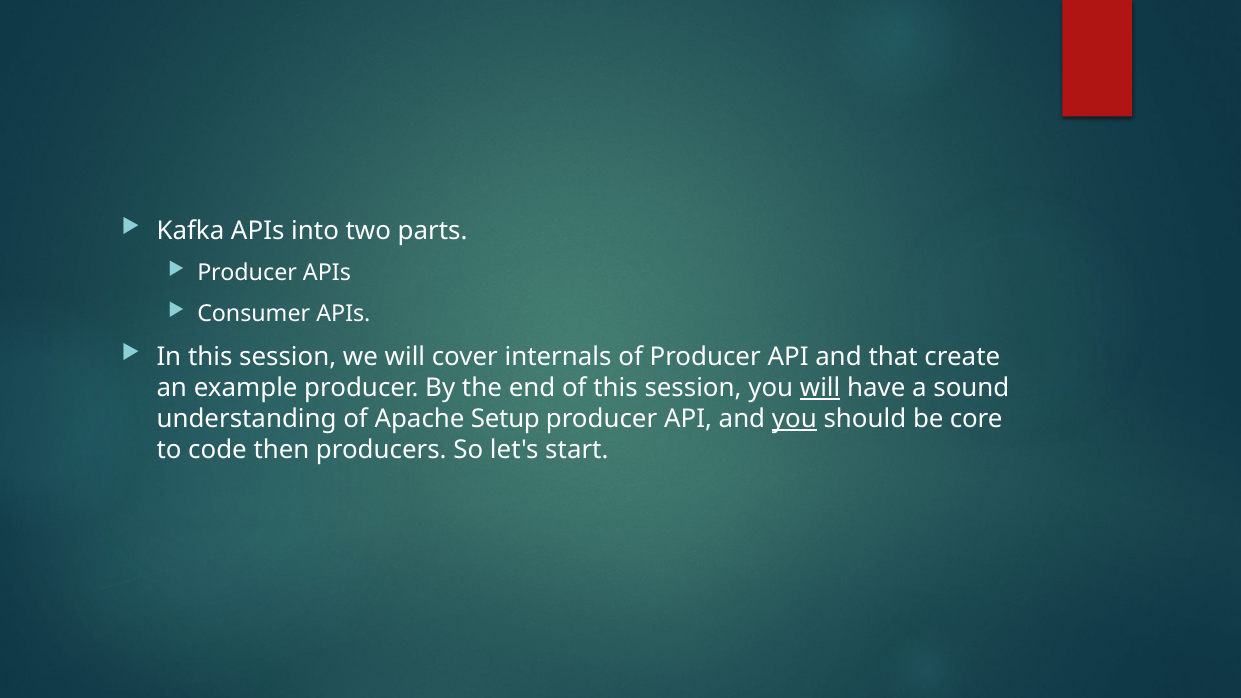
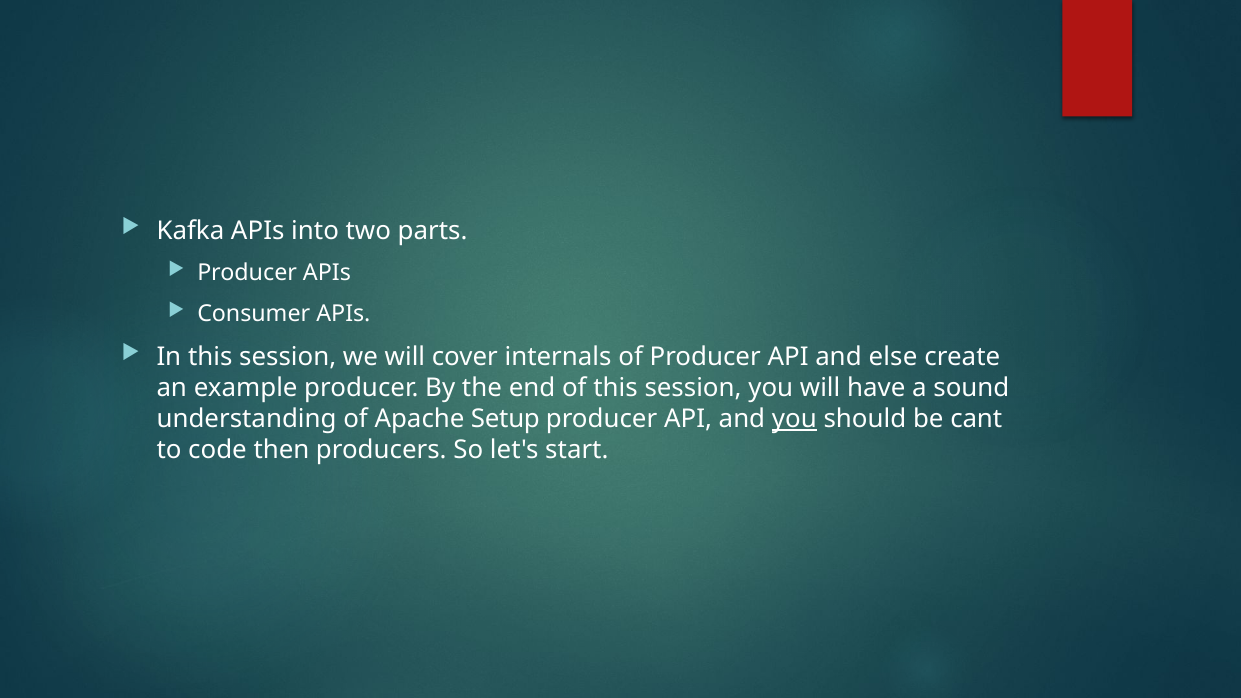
that: that -> else (893, 357)
will underline: present -> none (820, 388)
core: core -> cant (976, 419)
